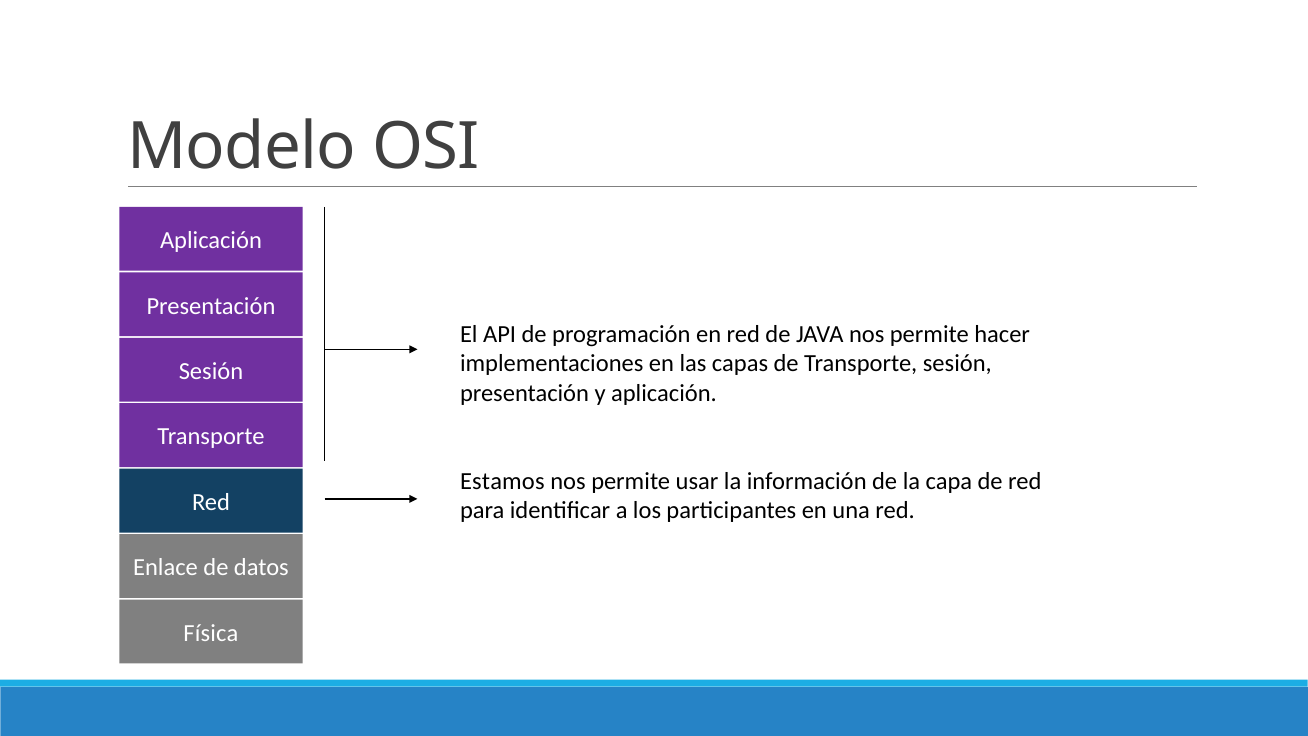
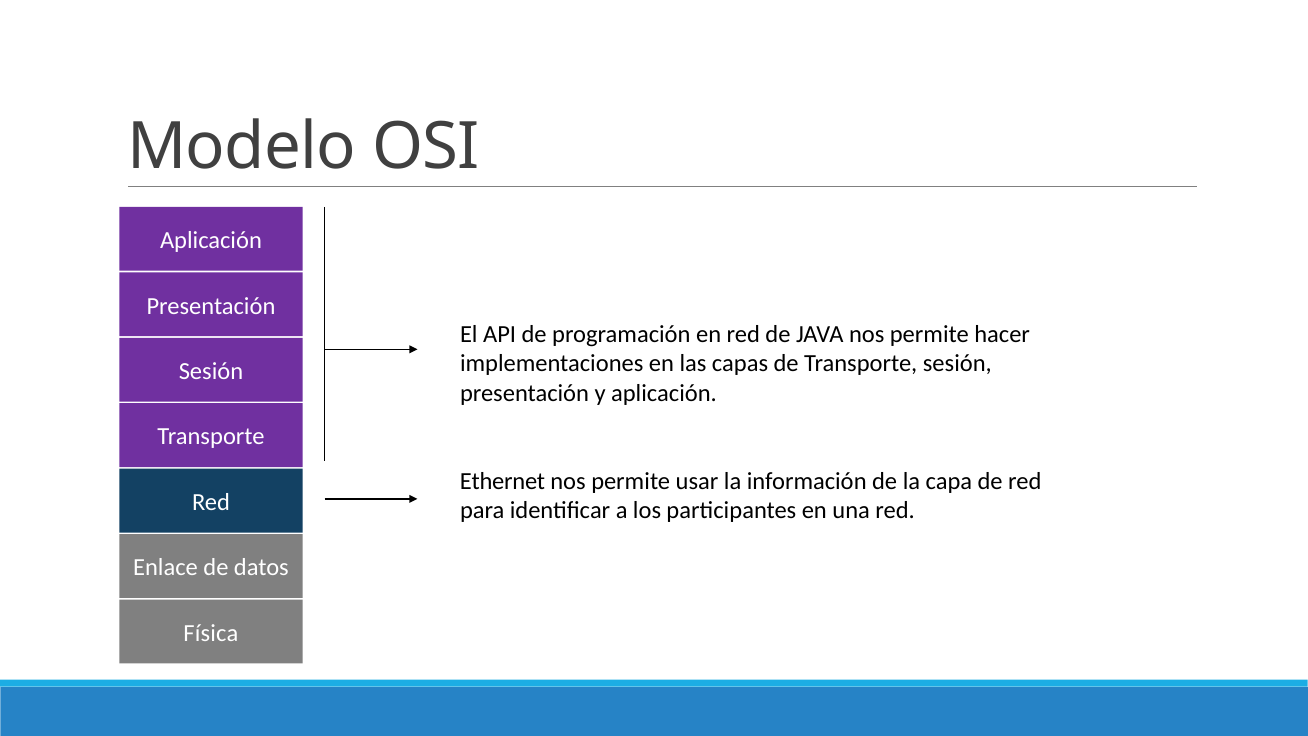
Estamos: Estamos -> Ethernet (503, 481)
